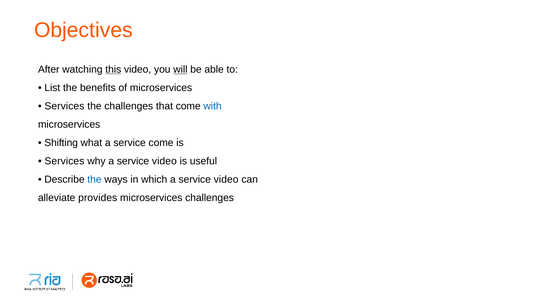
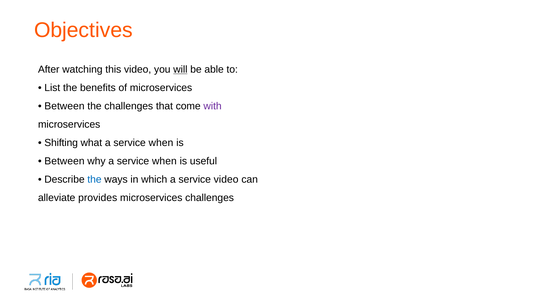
this underline: present -> none (113, 69)
Services: Services -> Between (64, 106)
with colour: blue -> purple (213, 106)
what a service come: come -> when (161, 143)
Services: Services -> Between (64, 161)
why a service video: video -> when (164, 161)
